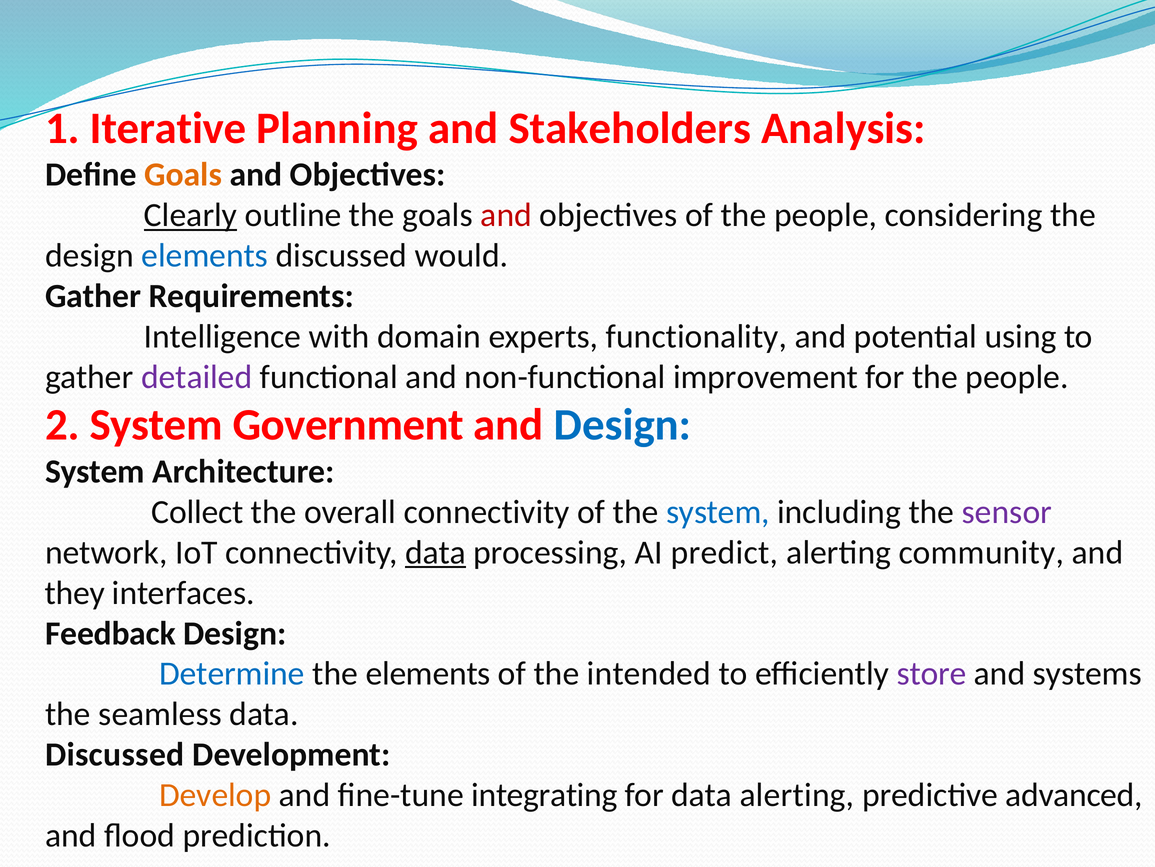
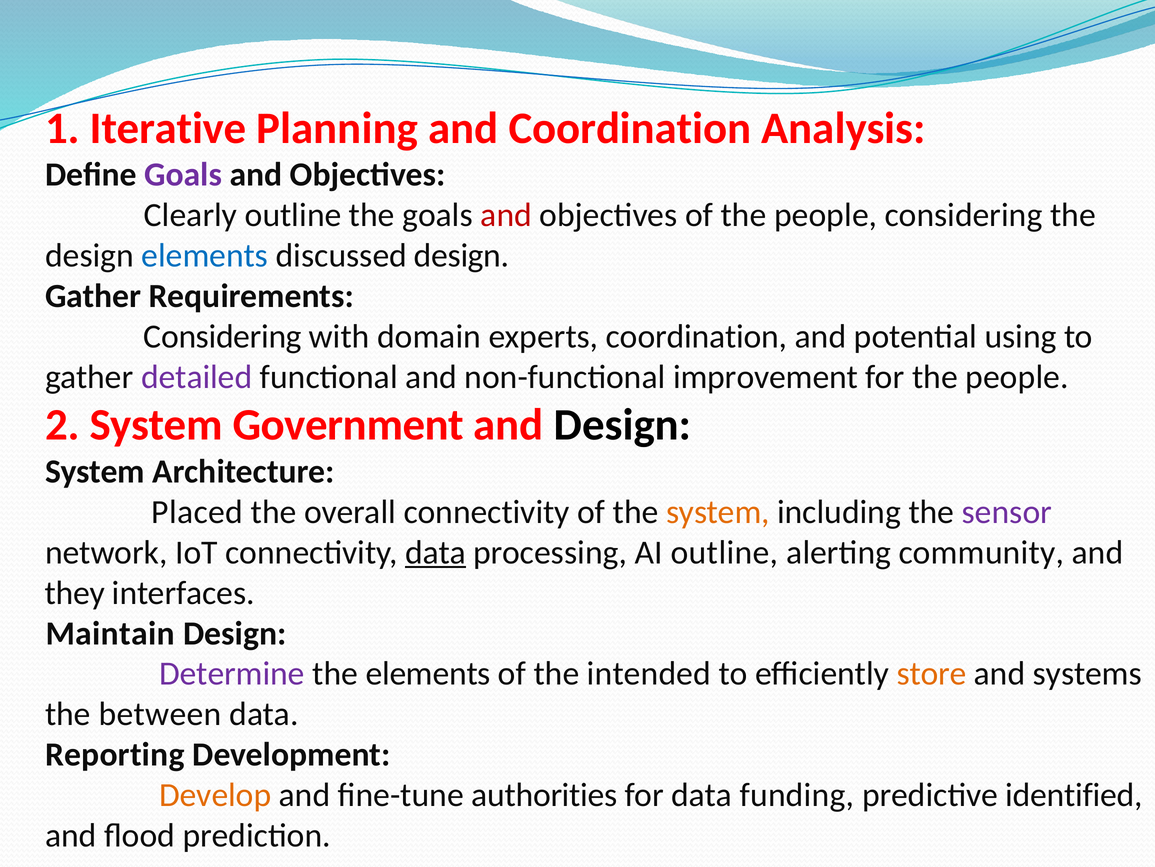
and Stakeholders: Stakeholders -> Coordination (630, 128)
Goals colour: orange -> purple (183, 175)
Clearly underline: present -> none (191, 215)
discussed would: would -> design (462, 256)
Intelligence: Intelligence -> Considering (223, 336)
experts functionality: functionality -> coordination (697, 336)
Design colour: blue -> black (622, 425)
Collect: Collect -> Placed (197, 512)
system colour: blue -> orange (718, 512)
AI predict: predict -> outline (724, 552)
Feedback: Feedback -> Maintain (110, 633)
Determine colour: blue -> purple (232, 673)
store colour: purple -> orange (931, 673)
seamless: seamless -> between (160, 714)
Discussed: Discussed -> Reporting (115, 754)
integrating: integrating -> authorities (544, 795)
data alerting: alerting -> funding (797, 795)
advanced: advanced -> identified (1074, 795)
